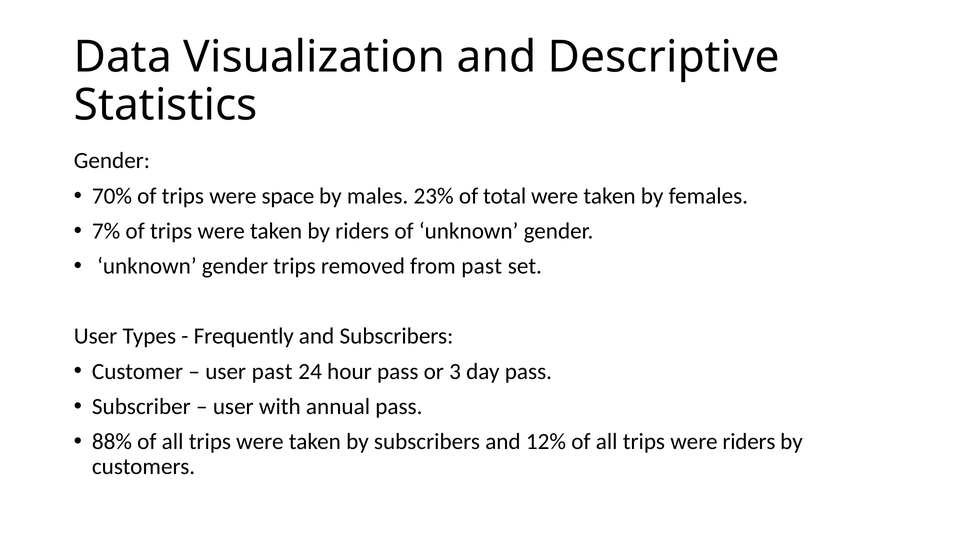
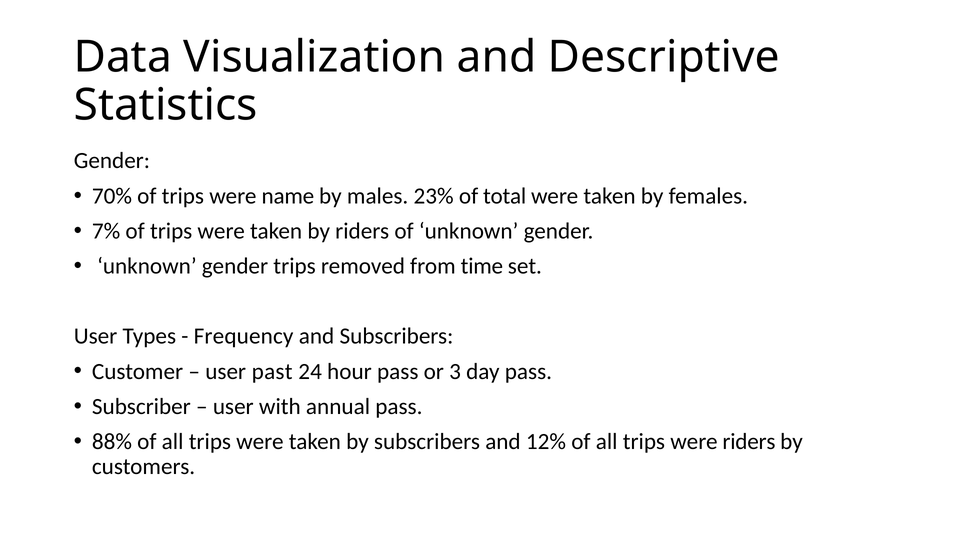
space: space -> name (288, 196)
from past: past -> time (482, 266)
Frequently: Frequently -> Frequency (244, 337)
